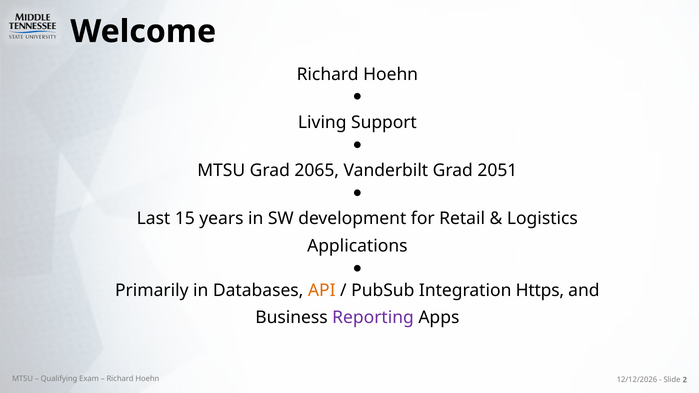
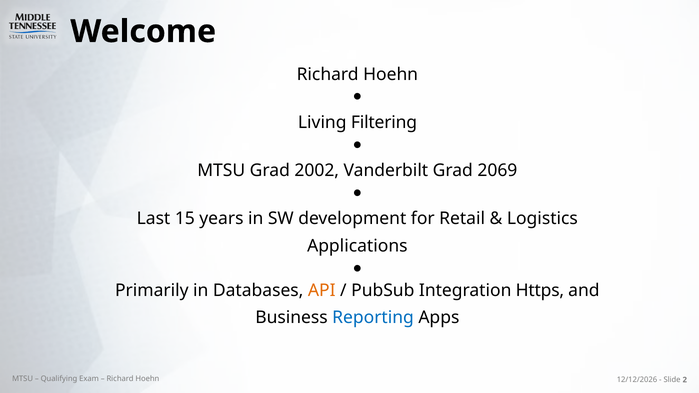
Support: Support -> Filtering (384, 122)
2065: 2065 -> 2002 (317, 171)
2051: 2051 -> 2069 (497, 171)
Reporting colour: purple -> blue (373, 318)
